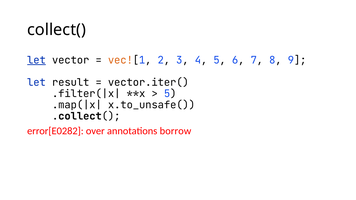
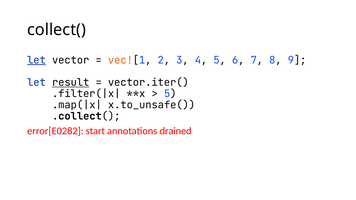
result underline: none -> present (71, 83)
over: over -> start (95, 131)
borrow: borrow -> drained (176, 131)
